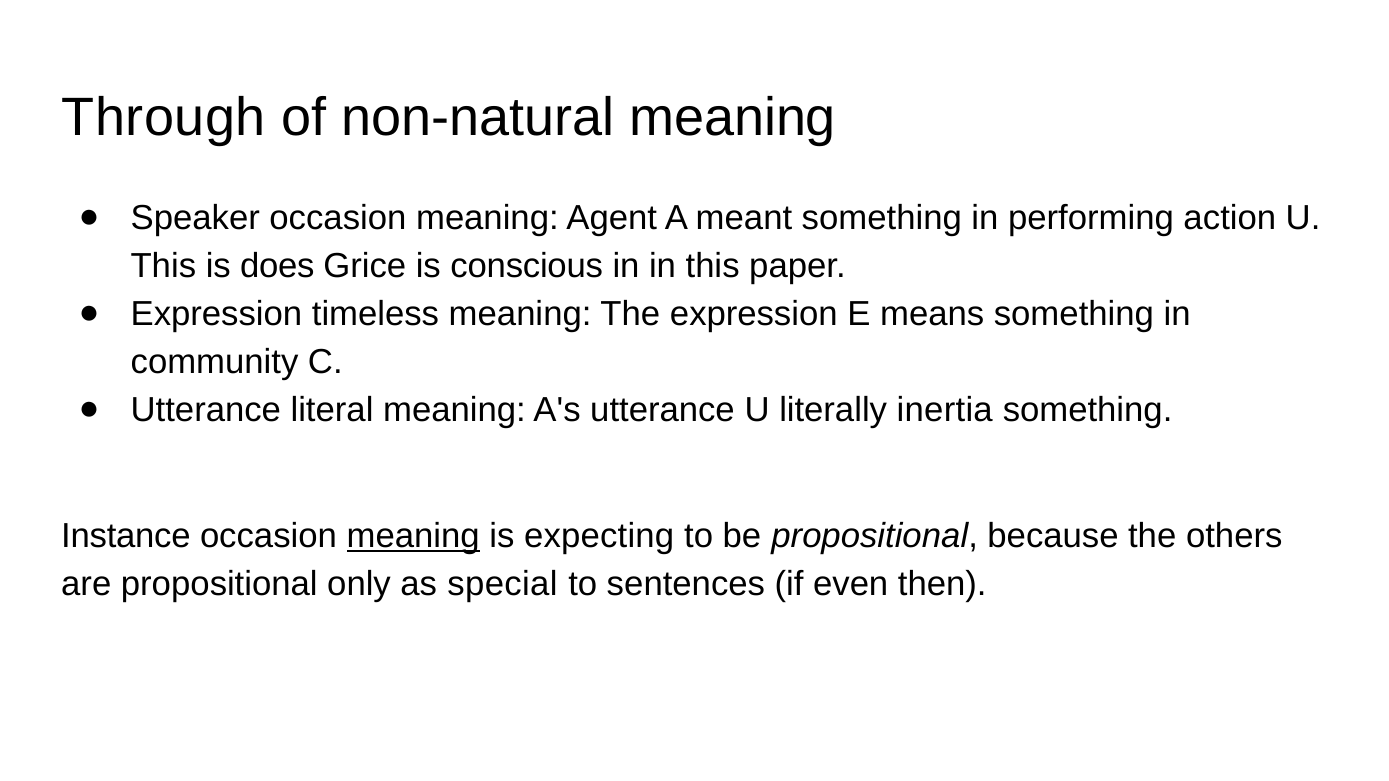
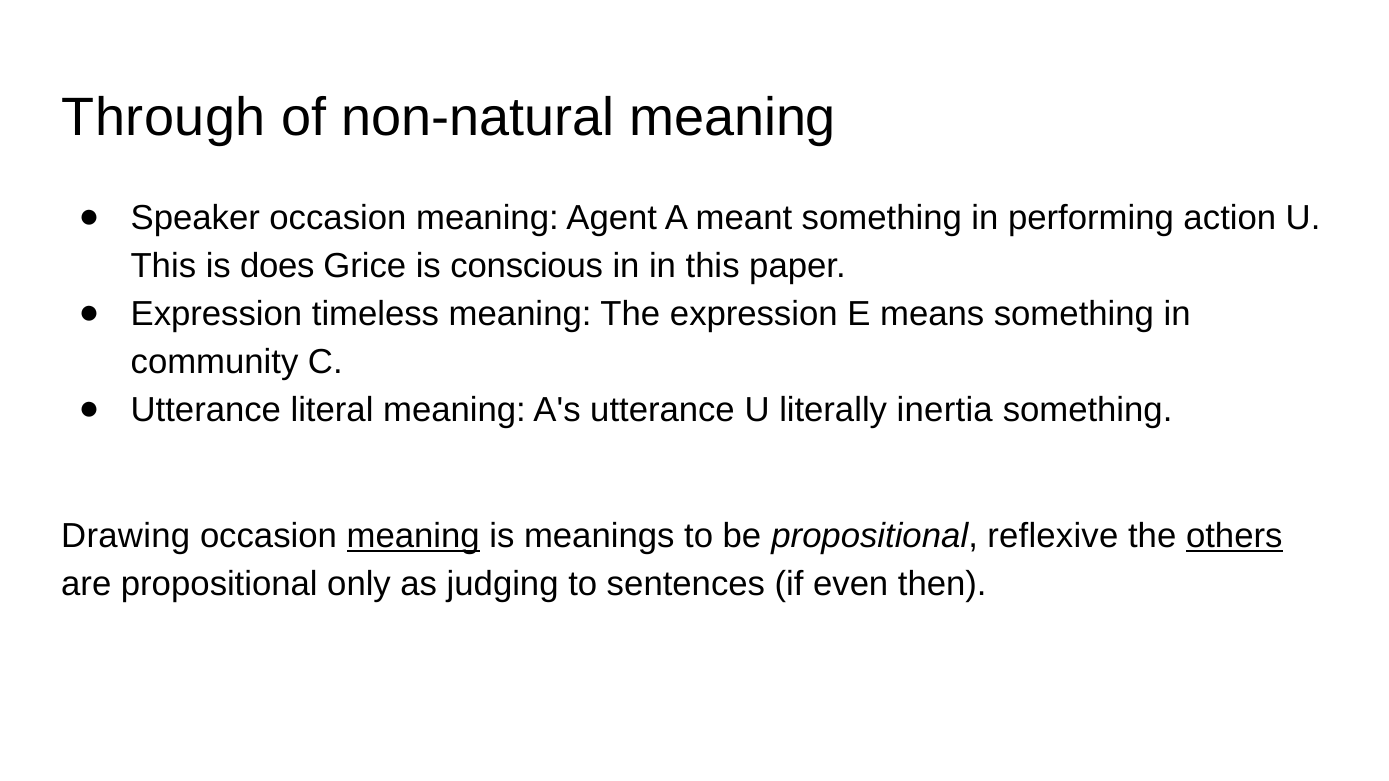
Instance: Instance -> Drawing (126, 537)
expecting: expecting -> meanings (599, 537)
because: because -> reflexive (1053, 537)
others underline: none -> present (1234, 537)
special: special -> judging (503, 585)
